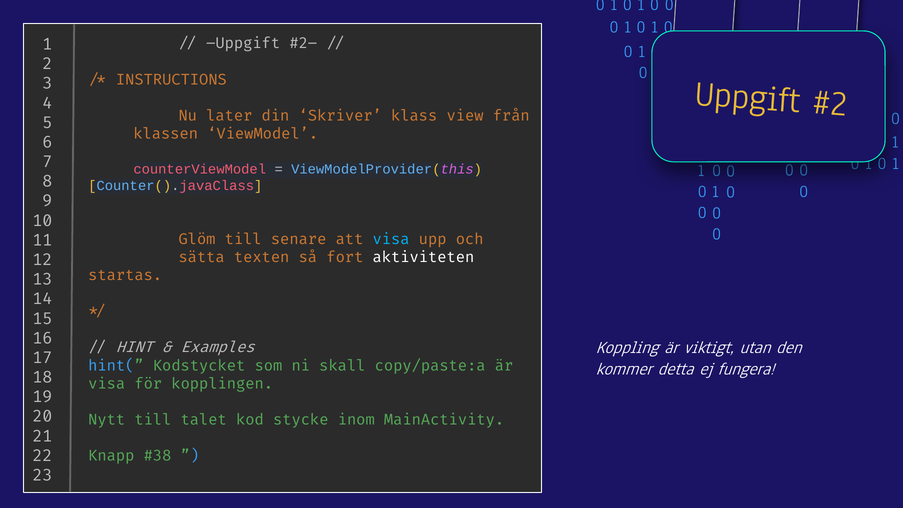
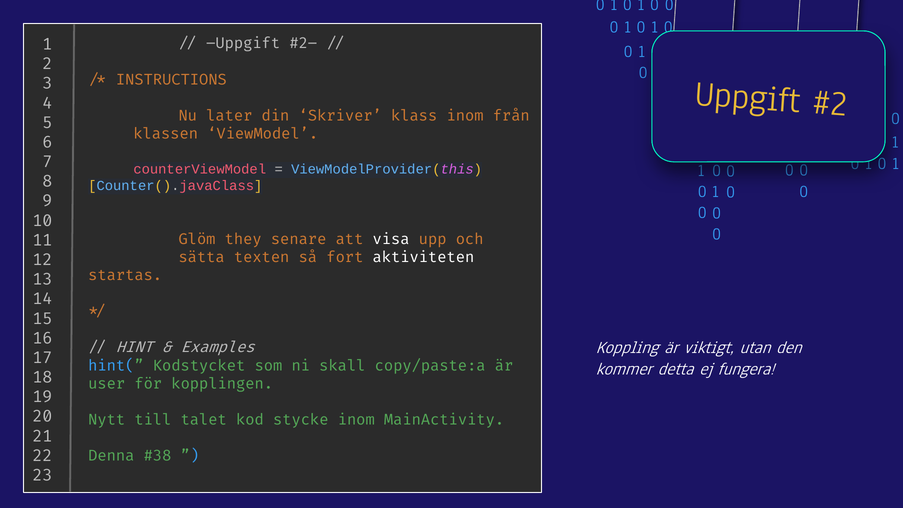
klass view: view -> inom (465, 116)
Glöm till: till -> they (243, 239)
visa colour: light blue -> white (391, 239)
visa: visa -> user (107, 384)
Knapp: Knapp -> Denna (111, 456)
